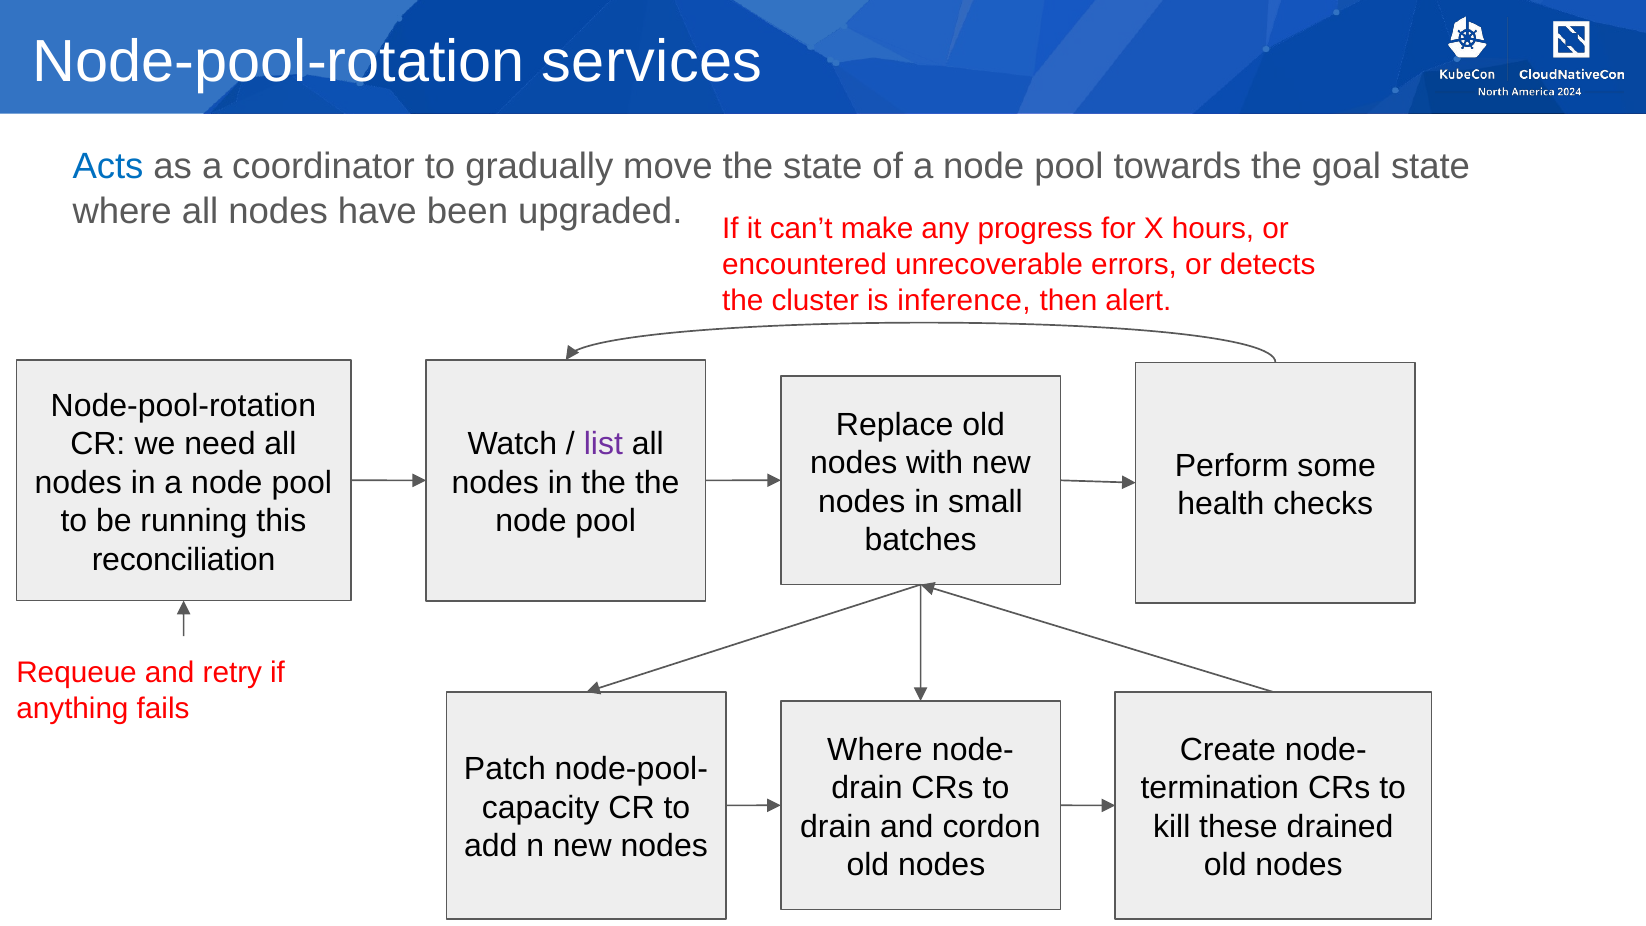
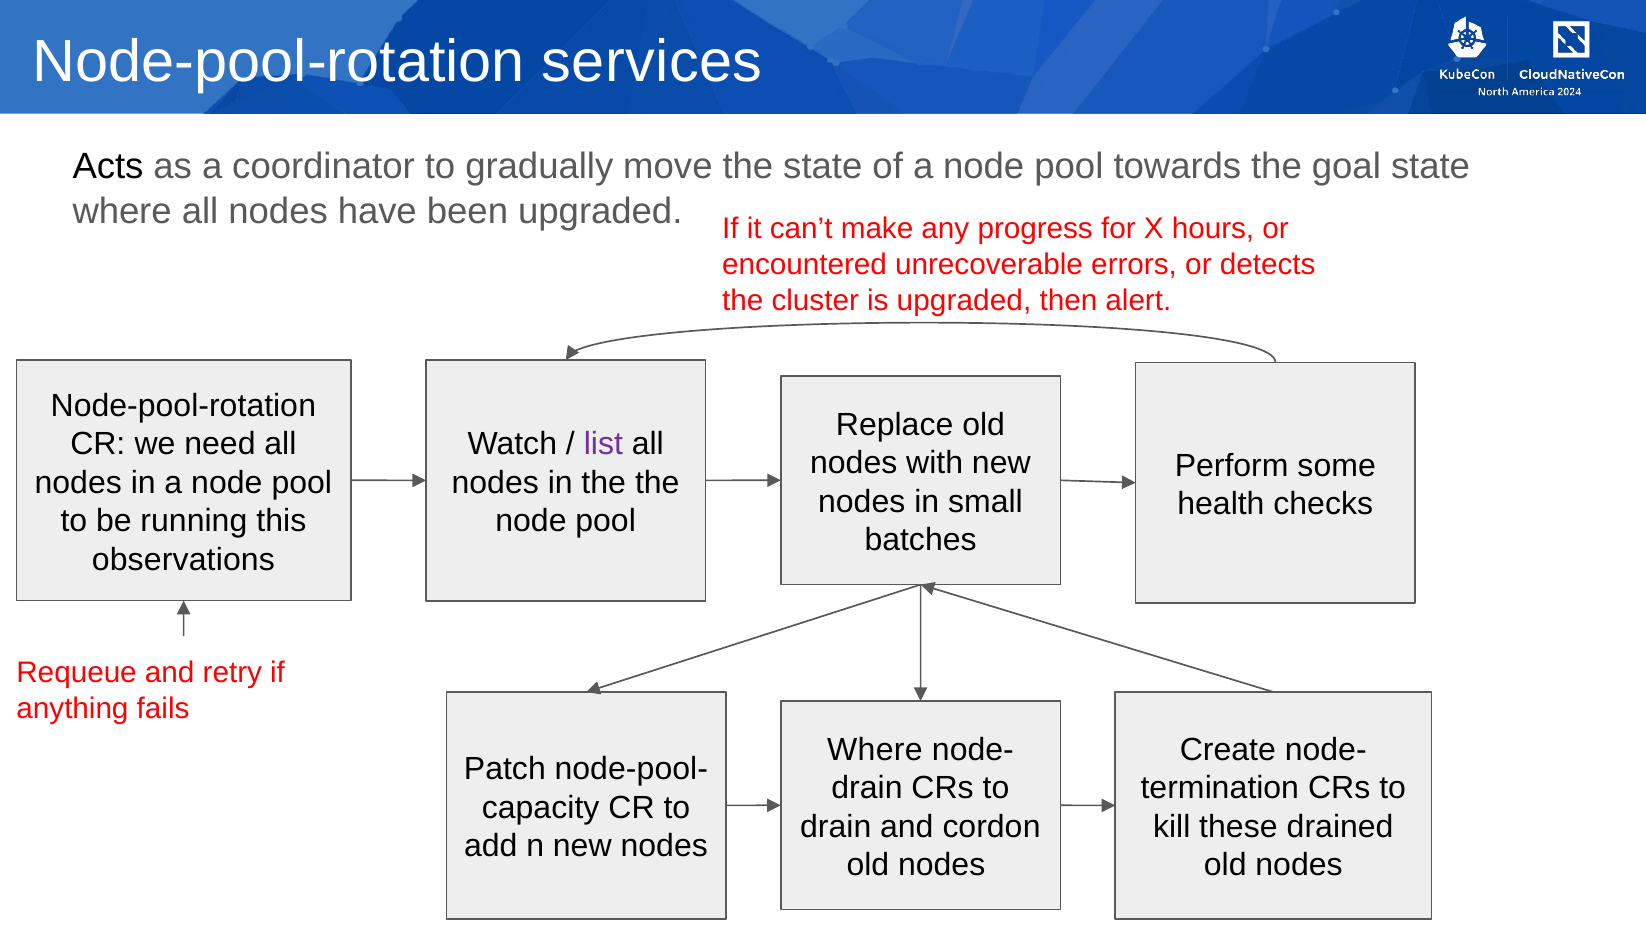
Acts colour: blue -> black (108, 166)
is inference: inference -> upgraded (964, 300)
reconciliation: reconciliation -> observations (183, 559)
